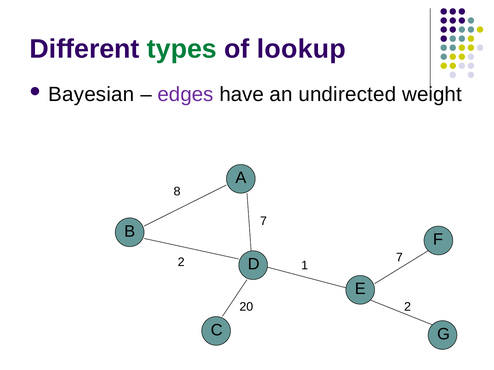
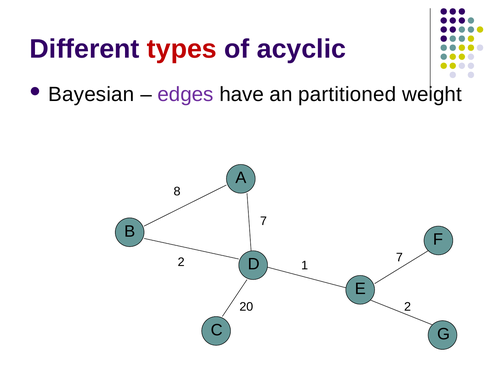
types colour: green -> red (182, 49)
lookup: lookup -> acyclic (301, 49)
undirected: undirected -> partitioned (347, 94)
